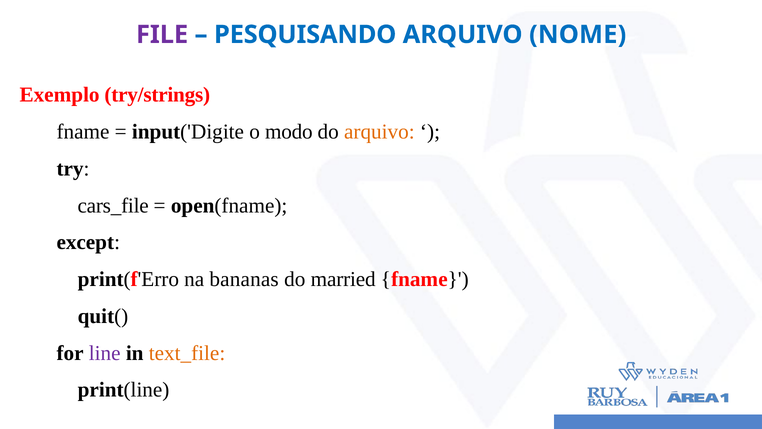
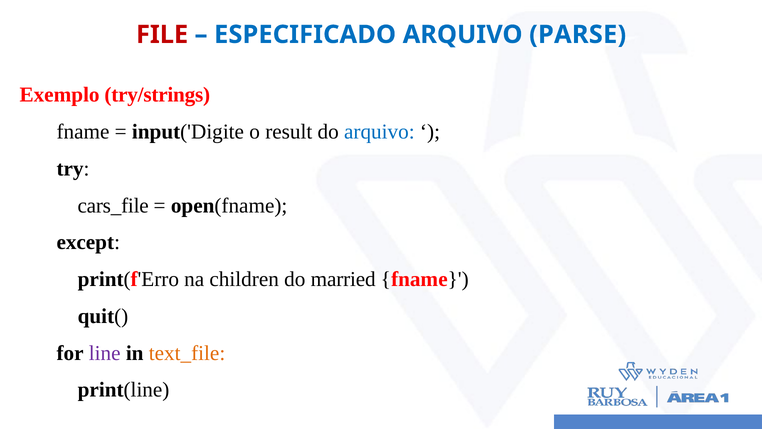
FILE colour: purple -> red (162, 35)
PESQUISANDO: PESQUISANDO -> ESPECIFICADO (305, 35)
NOME: NOME -> PARSE (578, 35)
modo: modo -> result (289, 132)
arquivo colour: orange -> blue (379, 132)
bananas: bananas -> children (244, 279)
